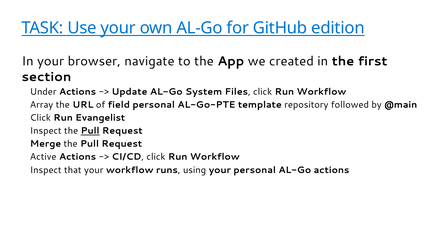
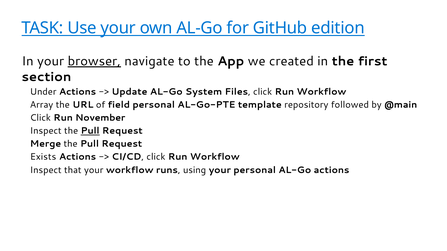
browser underline: none -> present (94, 61)
Evangelist: Evangelist -> November (100, 118)
Active: Active -> Exists (43, 157)
